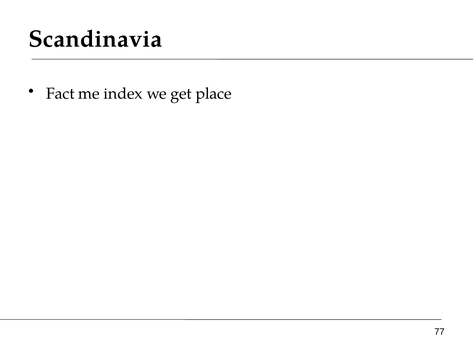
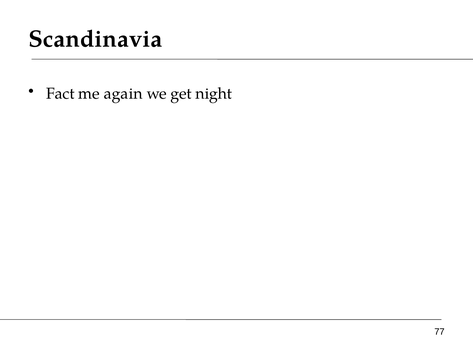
index: index -> again (123, 94)
place: place -> night (214, 94)
